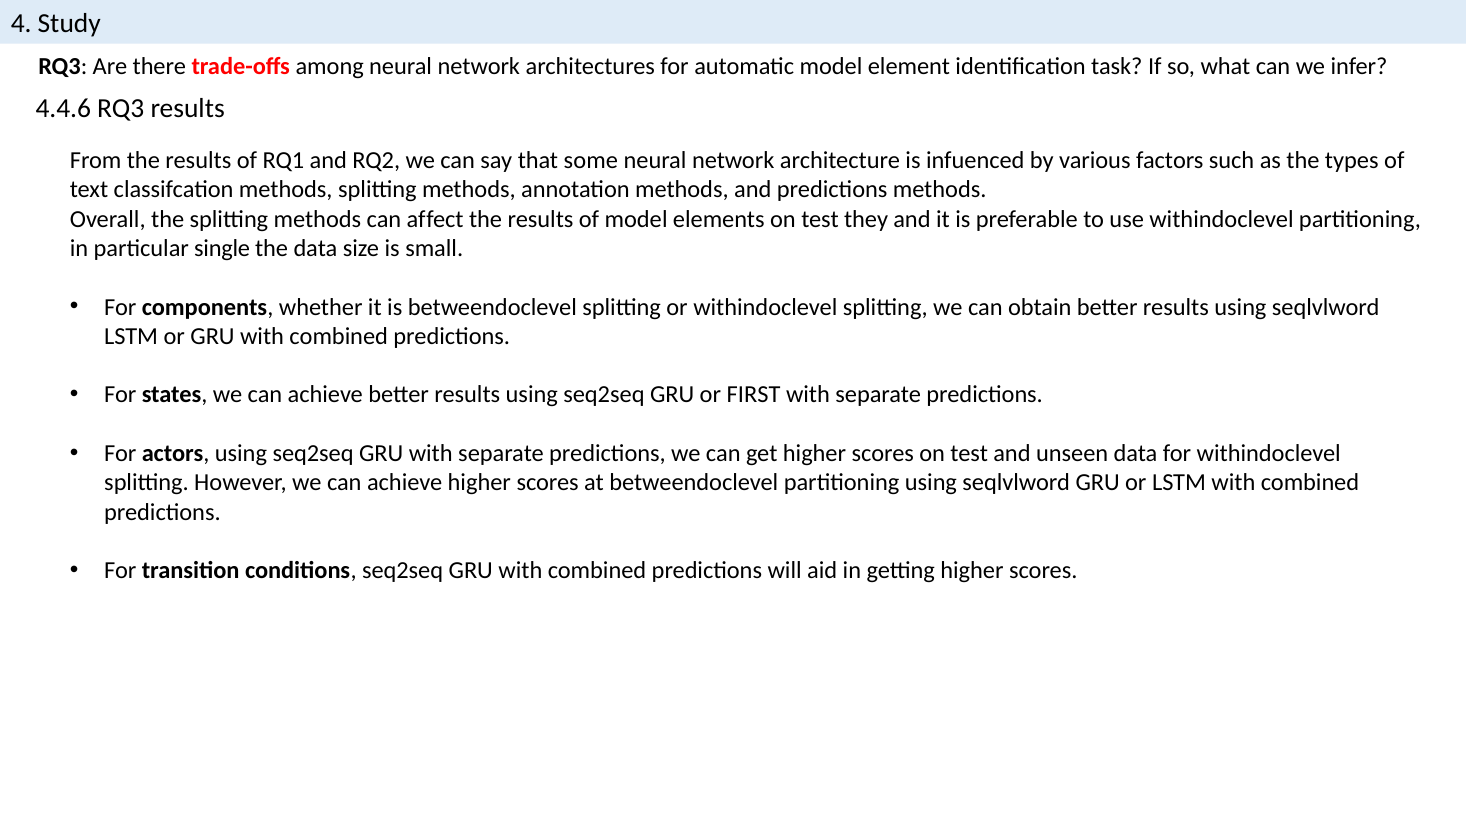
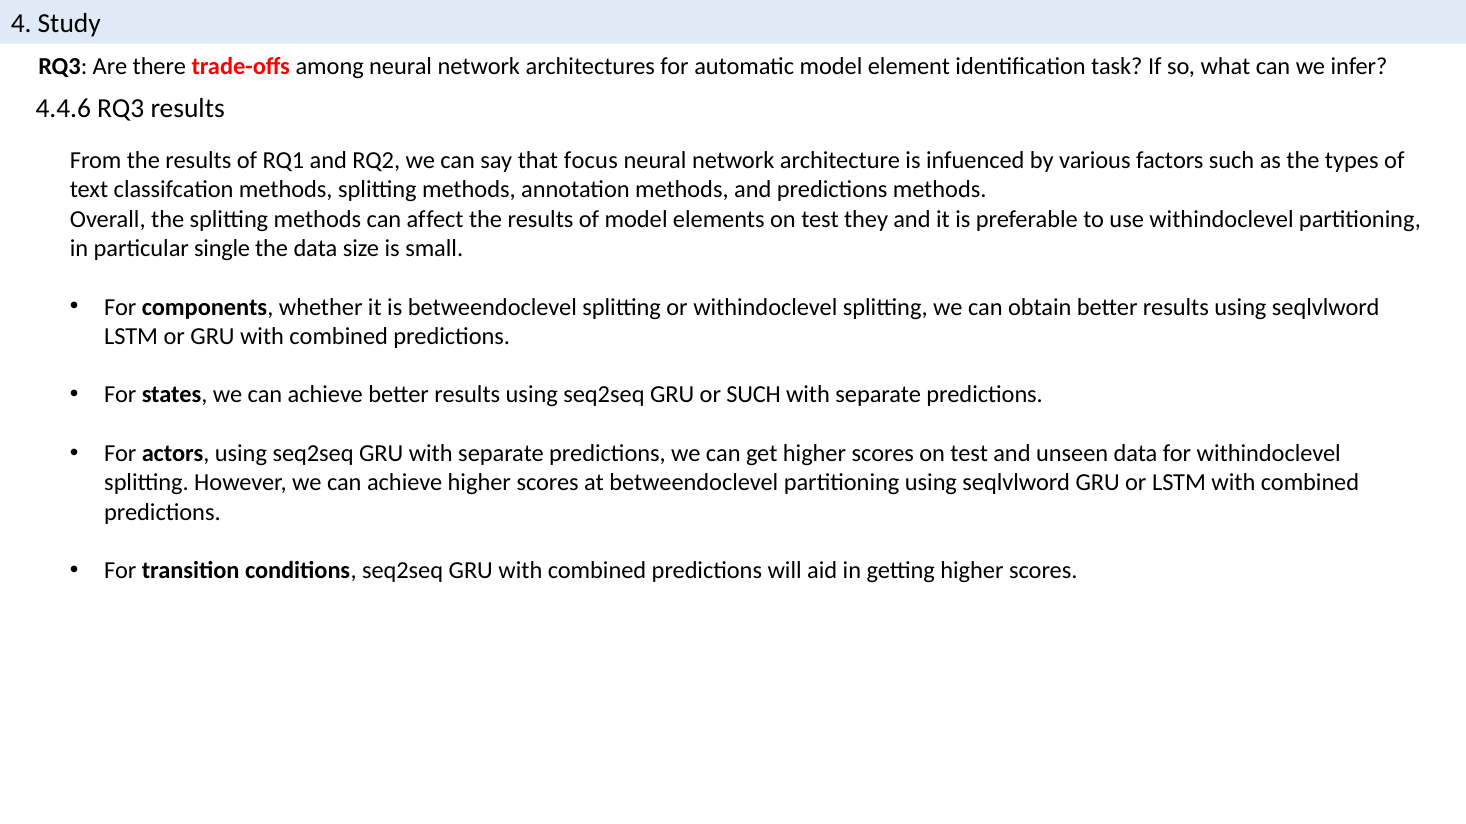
some: some -> focus (591, 161)
or FIRST: FIRST -> SUCH (754, 395)
